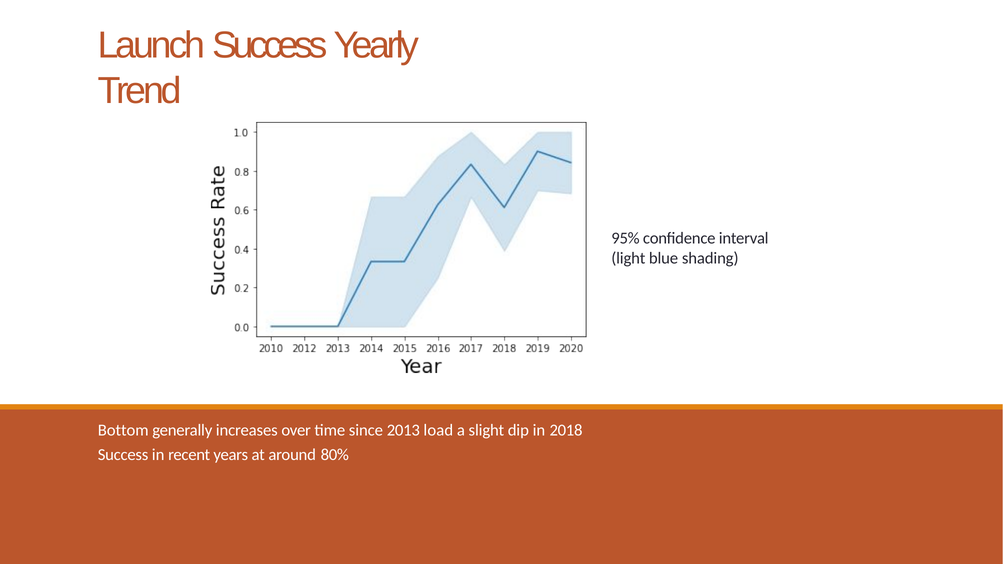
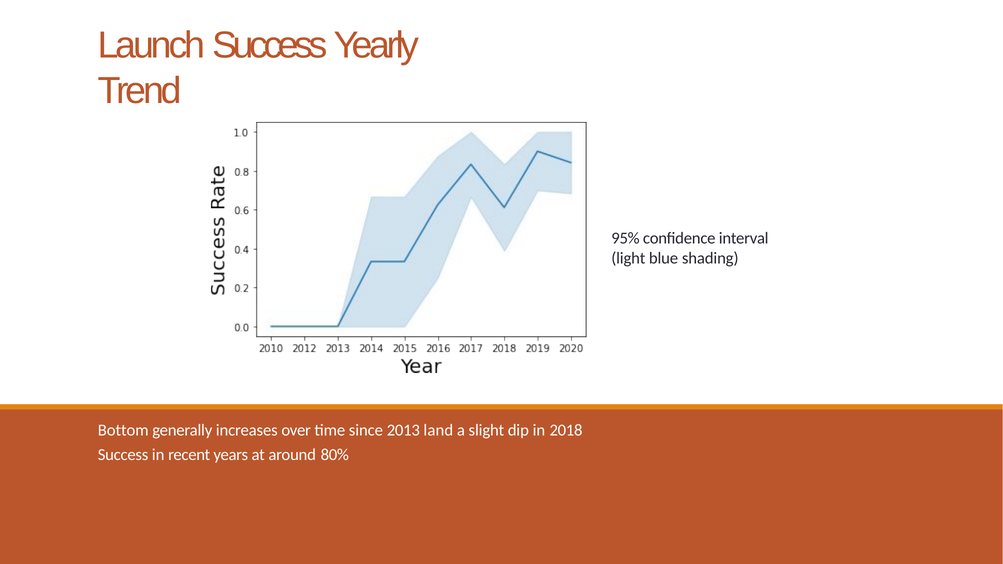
load: load -> land (438, 430)
